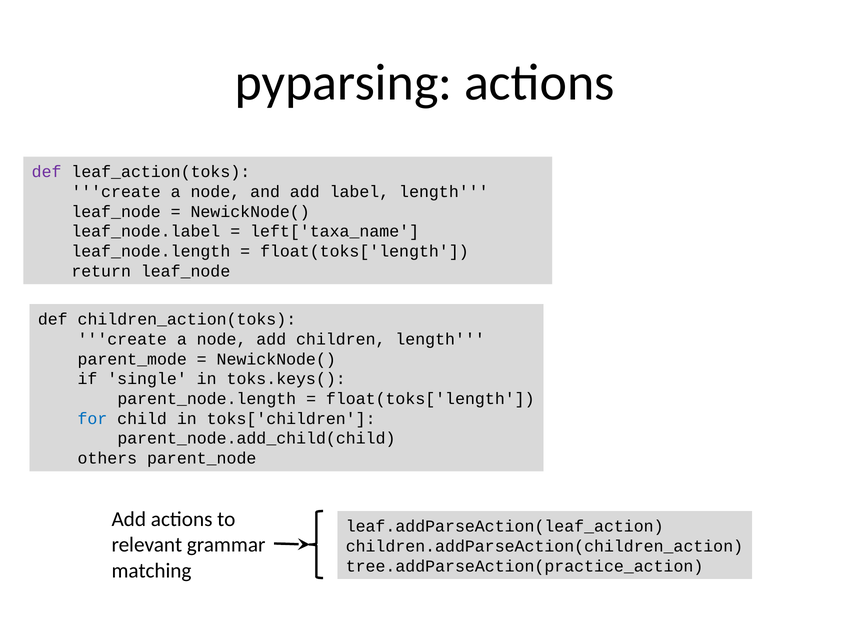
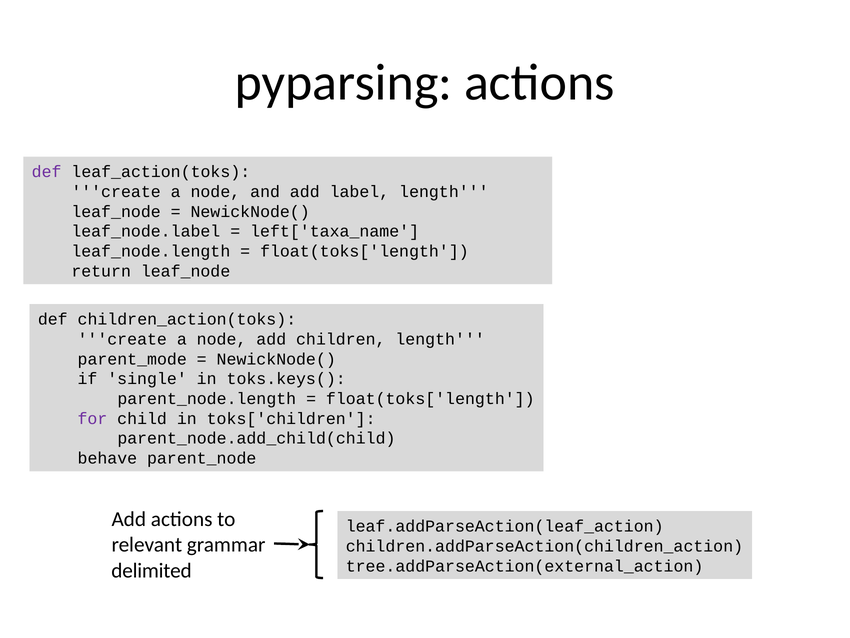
for colour: blue -> purple (92, 418)
others: others -> behave (107, 458)
tree.addParseAction(practice_action: tree.addParseAction(practice_action -> tree.addParseAction(external_action (525, 566)
matching: matching -> delimited (152, 570)
